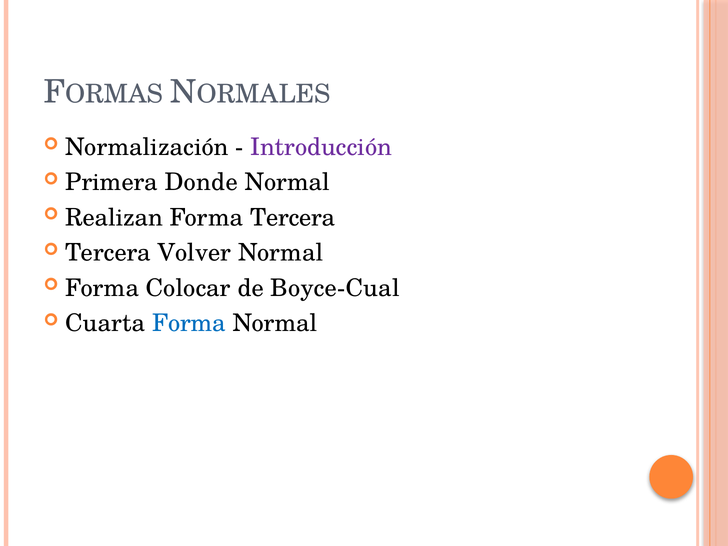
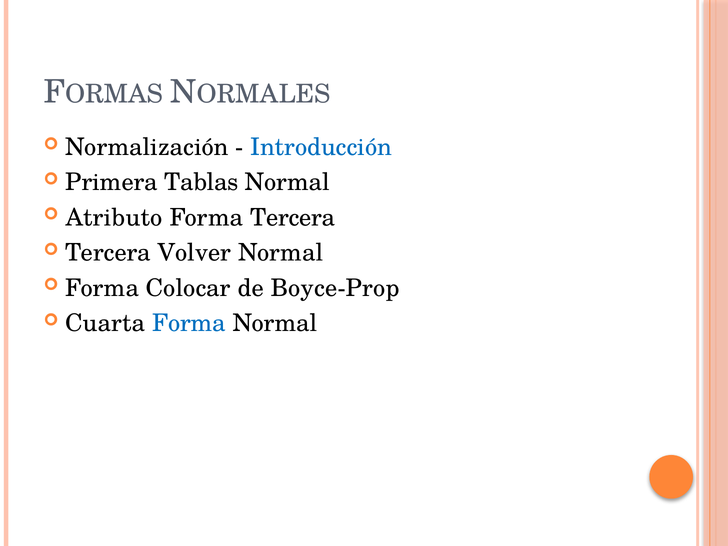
Introducción colour: purple -> blue (321, 147)
Donde: Donde -> Tablas (201, 182)
Realizan: Realizan -> Atributo (114, 218)
Boyce-Cual: Boyce-Cual -> Boyce-Prop (335, 288)
